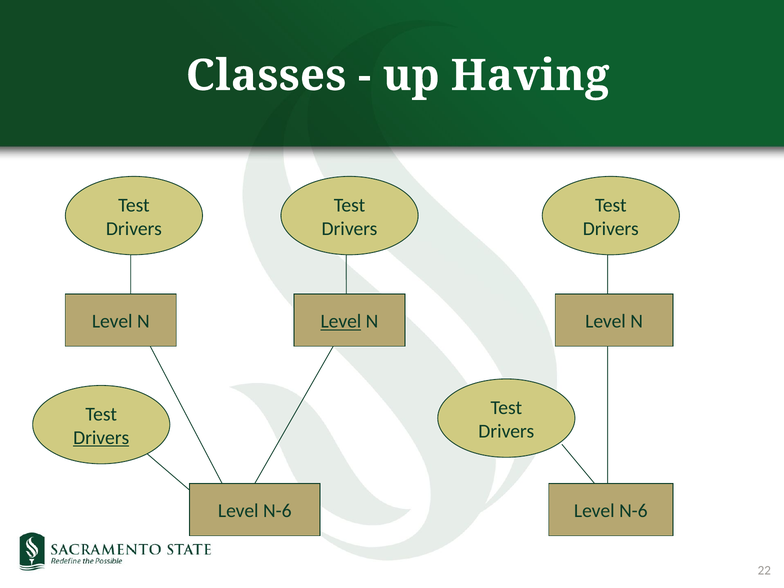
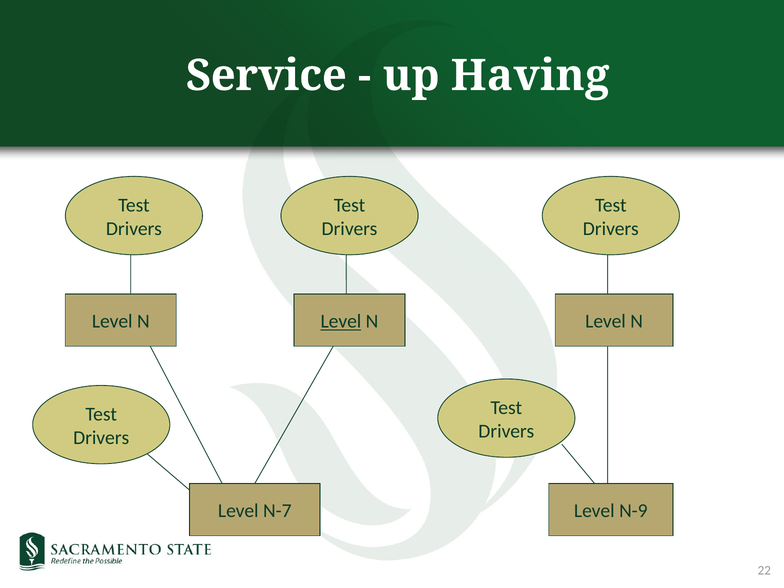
Classes: Classes -> Service (266, 76)
Drivers underline: present -> none (101, 438)
N-6: N-6 -> N-7 (277, 511)
N-6: N-6 -> N-9 (633, 511)
